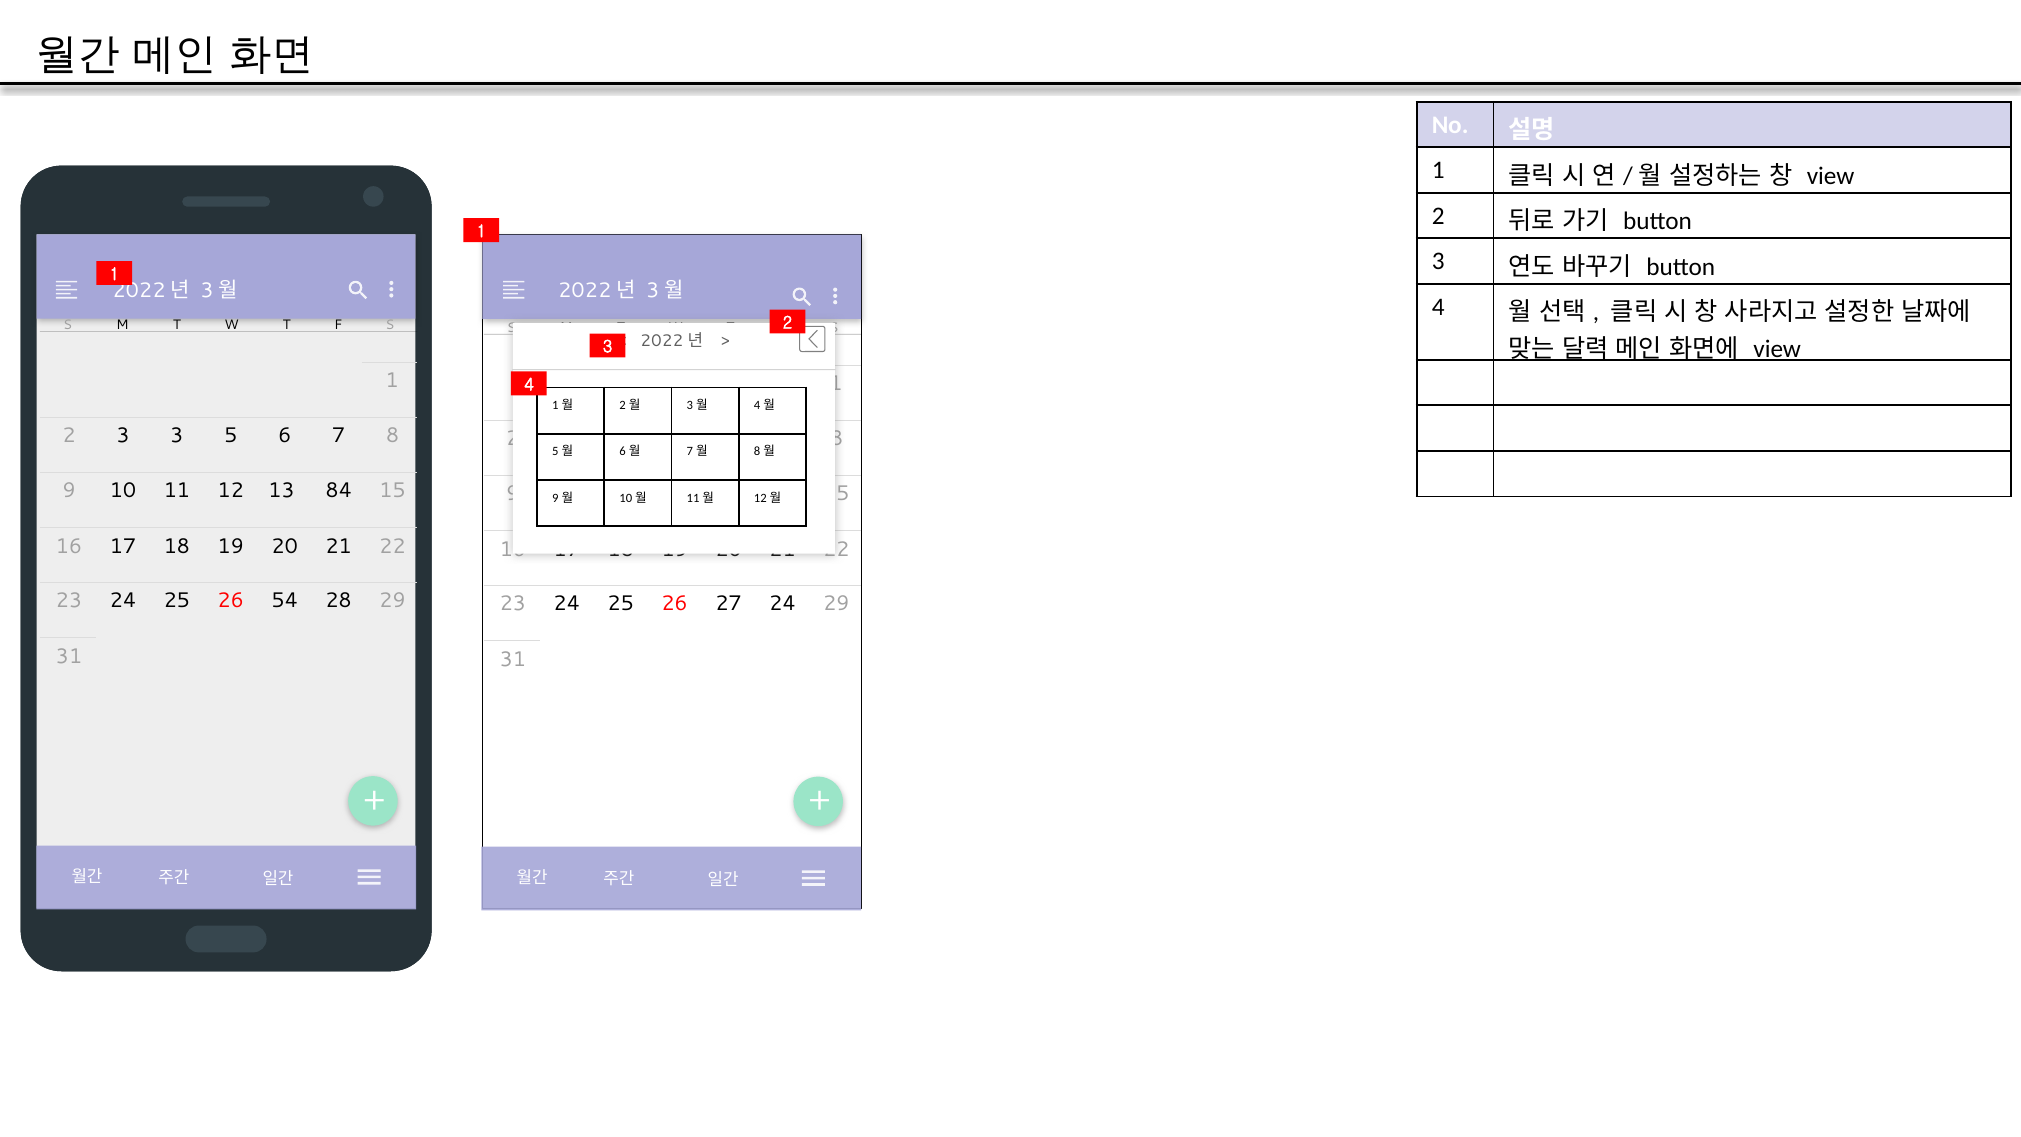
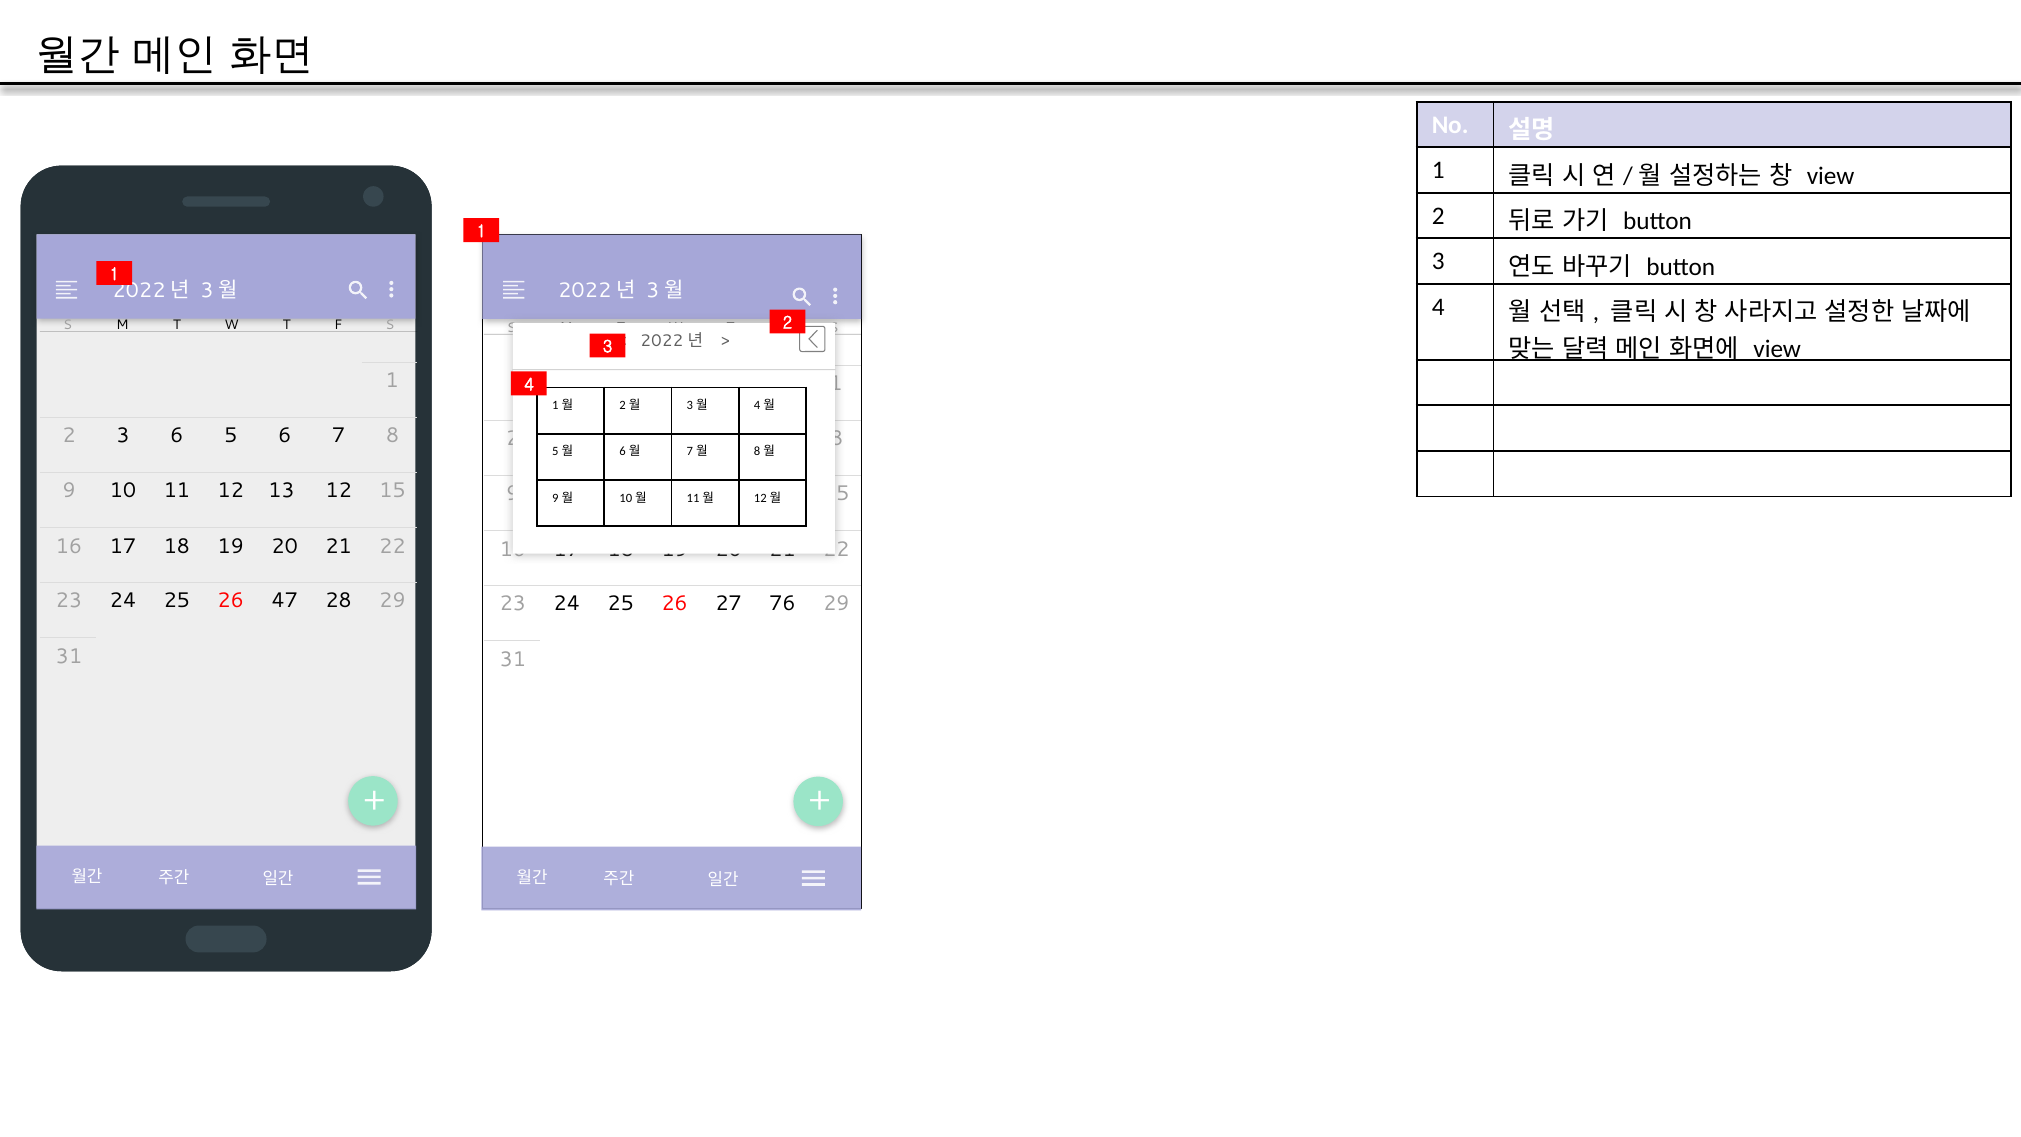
3 3: 3 -> 6 (177, 435)
12 84: 84 -> 12 (339, 490)
54: 54 -> 47 (285, 601)
27 24: 24 -> 76 (783, 604)
